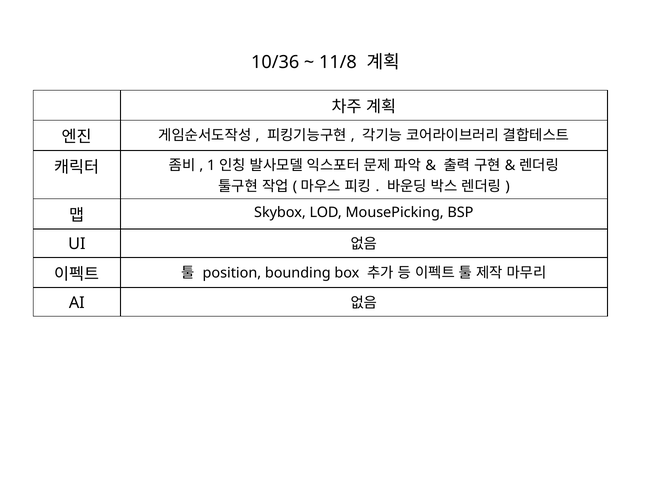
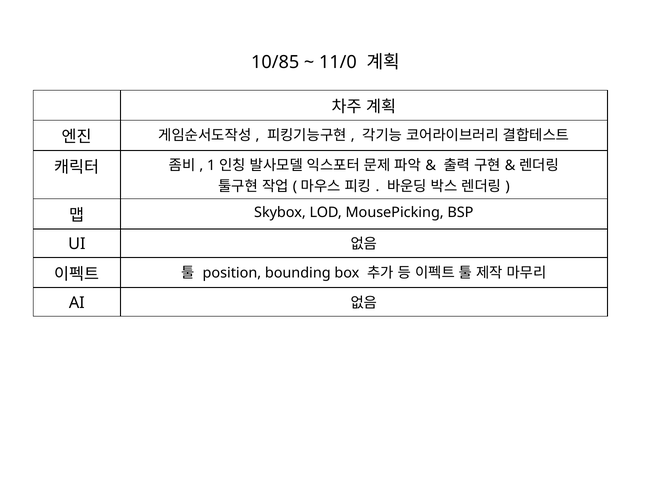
10/36: 10/36 -> 10/85 (275, 62)
11/8: 11/8 -> 11/0 (338, 62)
